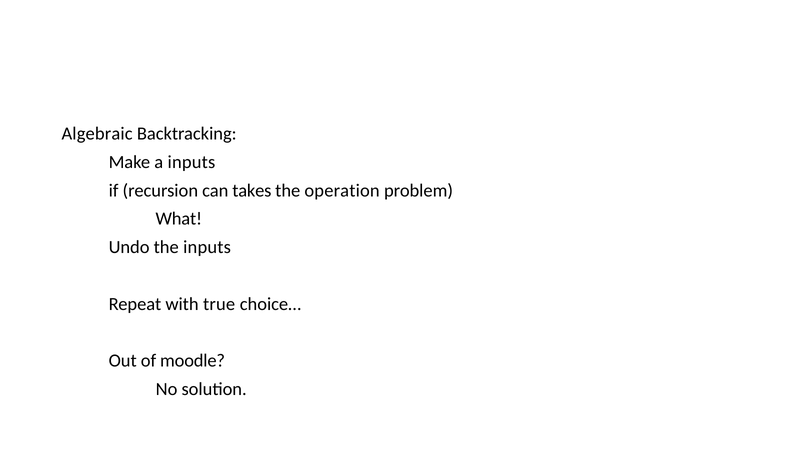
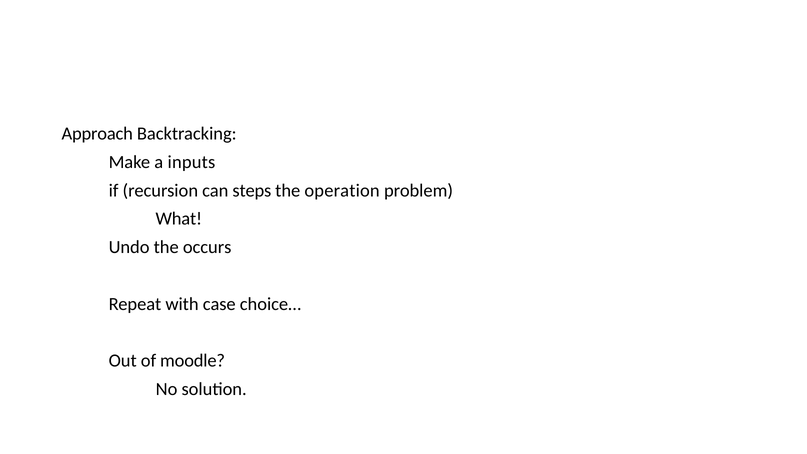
Algebraic: Algebraic -> Approach (97, 134)
takes: takes -> steps (252, 190)
the inputs: inputs -> occurs (207, 247)
true: true -> case (219, 304)
